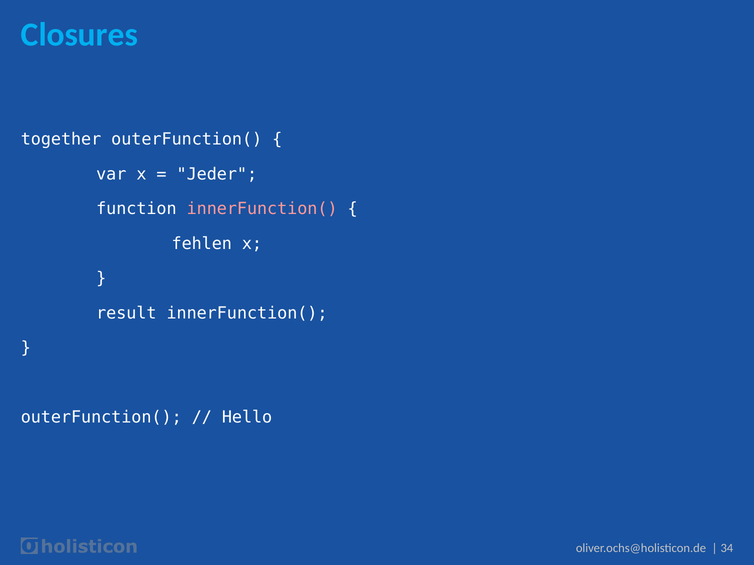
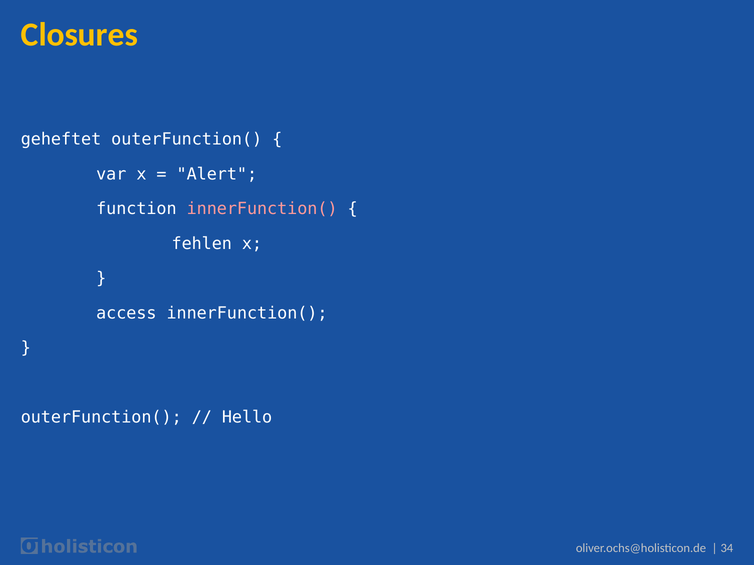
Closures colour: light blue -> yellow (79, 35)
together: together -> geheftet (61, 140)
Jeder: Jeder -> Alert (217, 174)
result: result -> access (126, 313)
